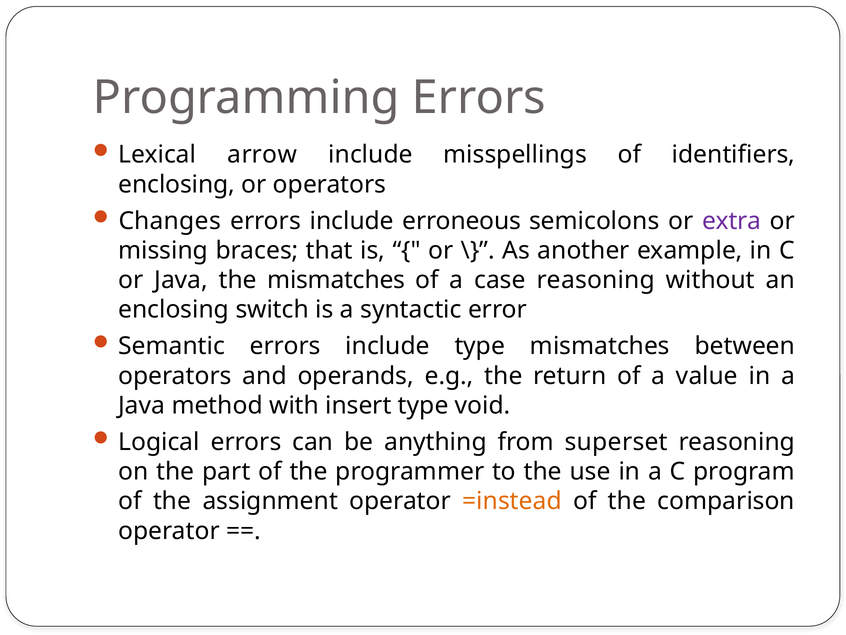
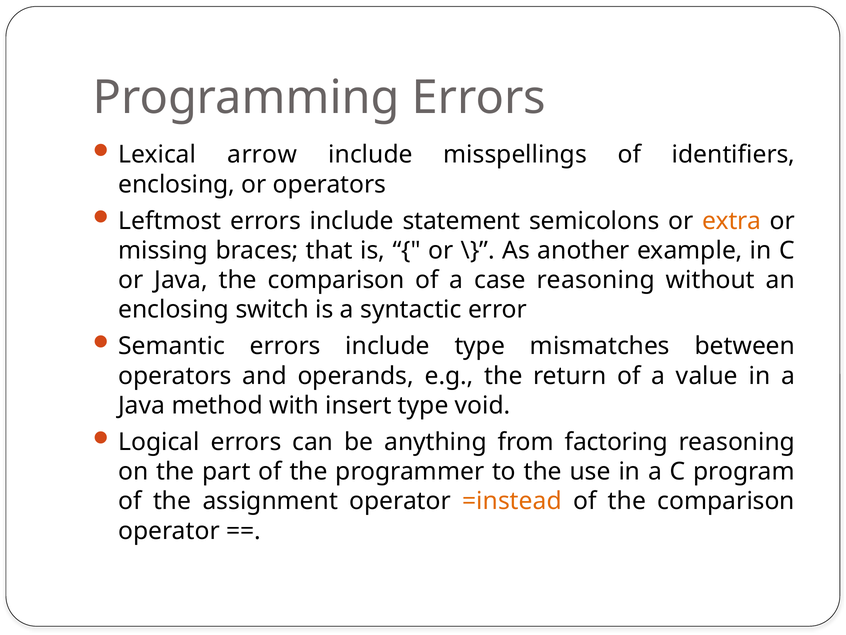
Changes: Changes -> Leftmost (170, 221)
erroneous: erroneous -> statement (462, 221)
extra colour: purple -> orange (732, 221)
Java the mismatches: mismatches -> comparison (336, 280)
superset: superset -> factoring (617, 442)
